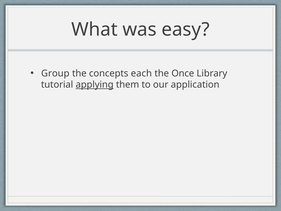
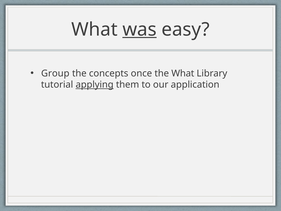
was underline: none -> present (140, 29)
each: each -> once (141, 73)
the Once: Once -> What (183, 73)
